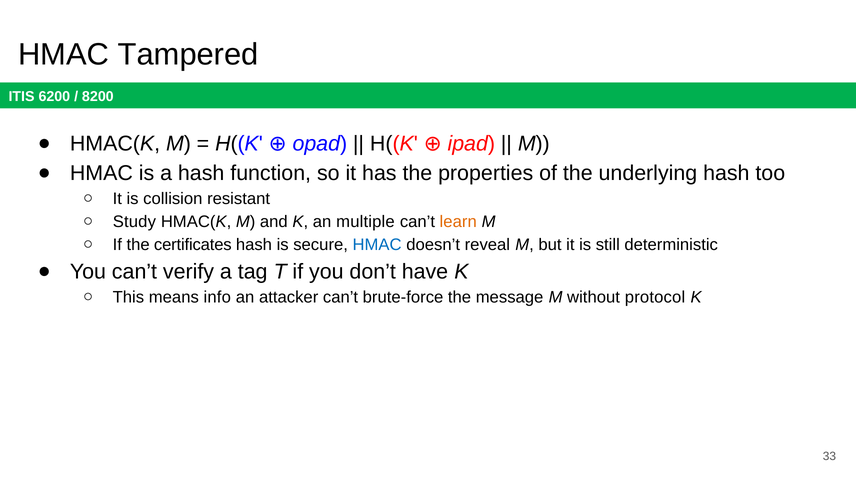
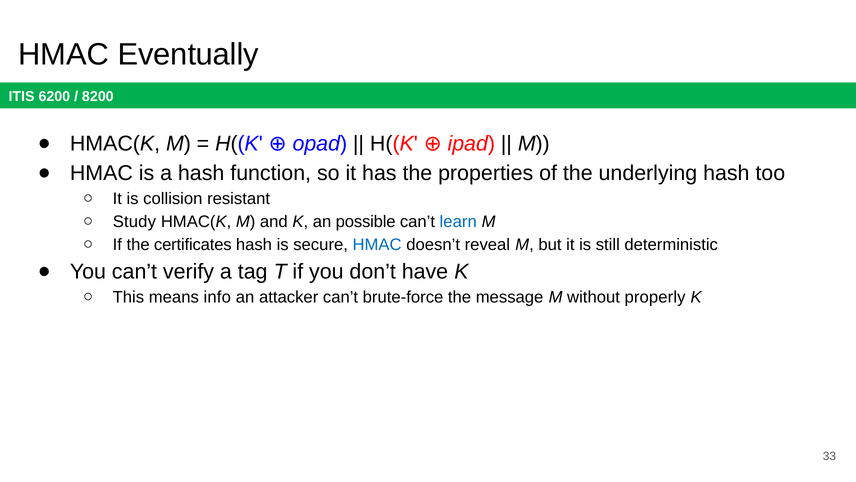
Tampered: Tampered -> Eventually (188, 55)
multiple: multiple -> possible (366, 222)
learn colour: orange -> blue (458, 222)
protocol: protocol -> properly (655, 297)
